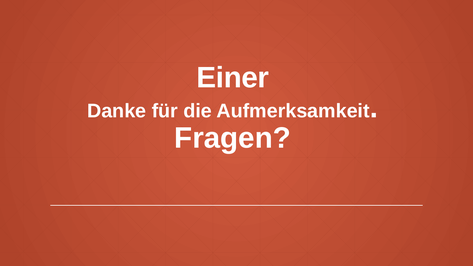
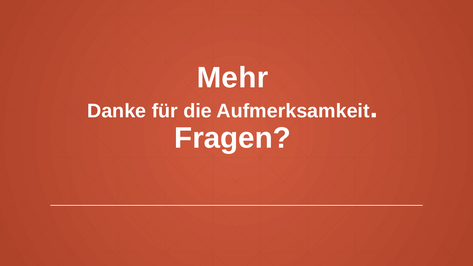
Einer: Einer -> Mehr (232, 78)
